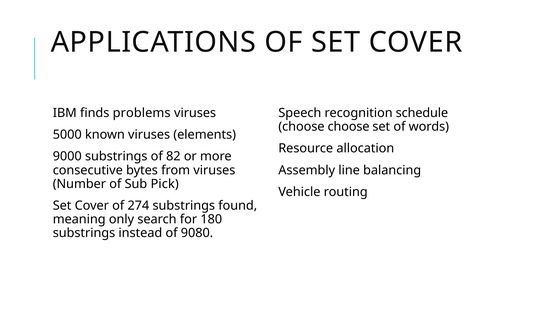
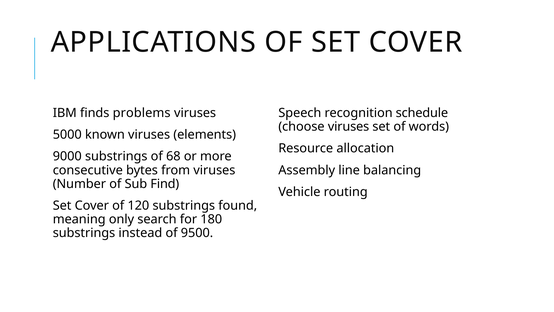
choose choose: choose -> viruses (349, 126)
82: 82 -> 68 (173, 156)
Pick: Pick -> Find (165, 184)
274: 274 -> 120 (138, 205)
9080: 9080 -> 9500 (197, 233)
